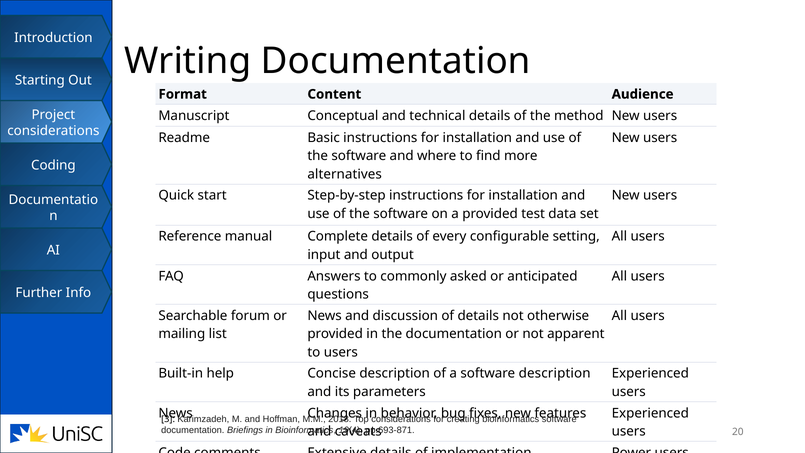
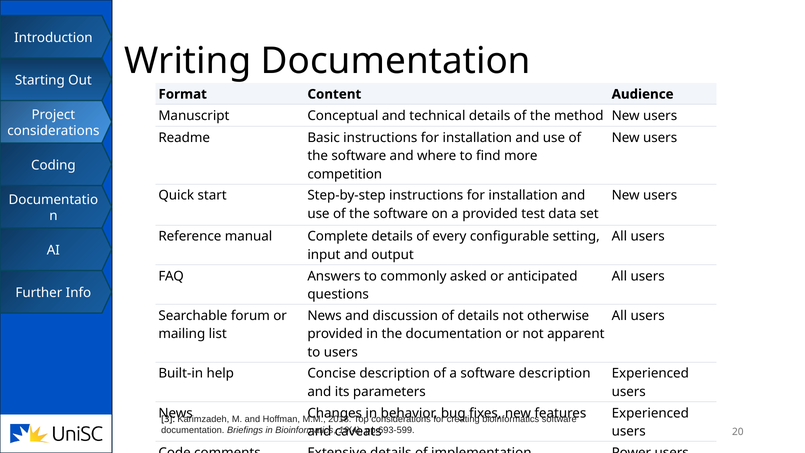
alternatives: alternatives -> competition (345, 174)
pp.693-871: pp.693-871 -> pp.693-599 (390, 430)
